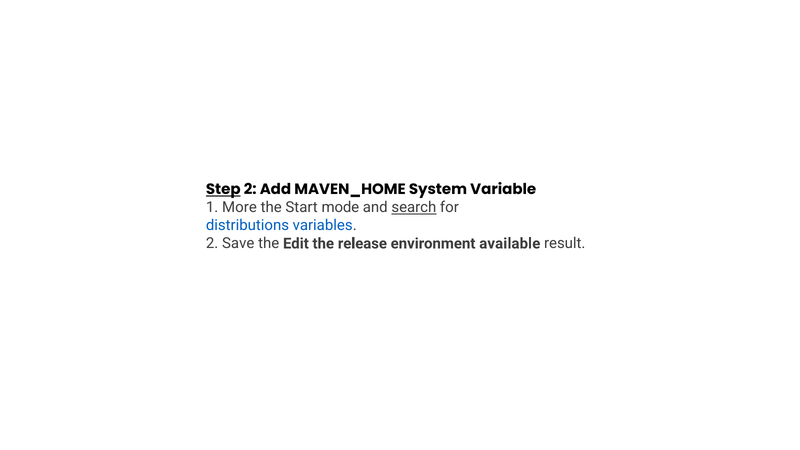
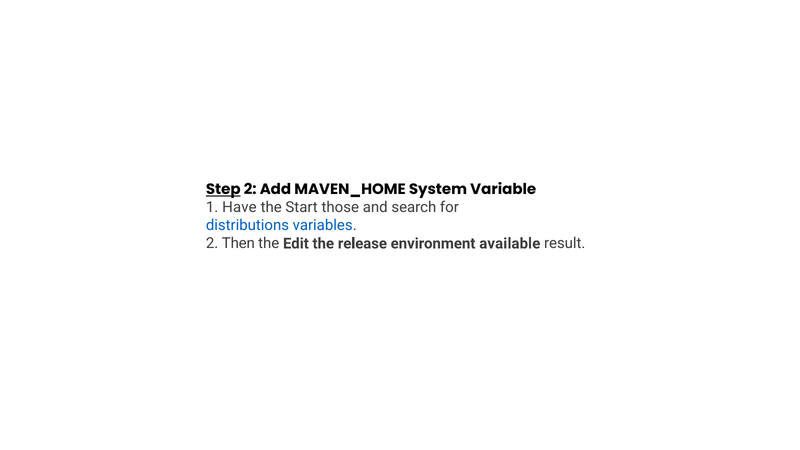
More: More -> Have (239, 208)
mode: mode -> those (340, 208)
search underline: present -> none (414, 208)
Save: Save -> Then (238, 244)
